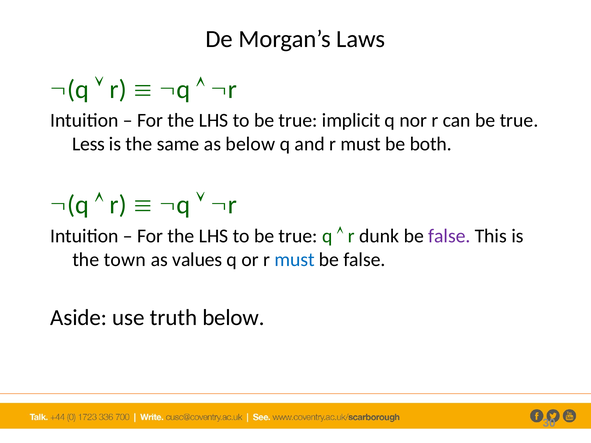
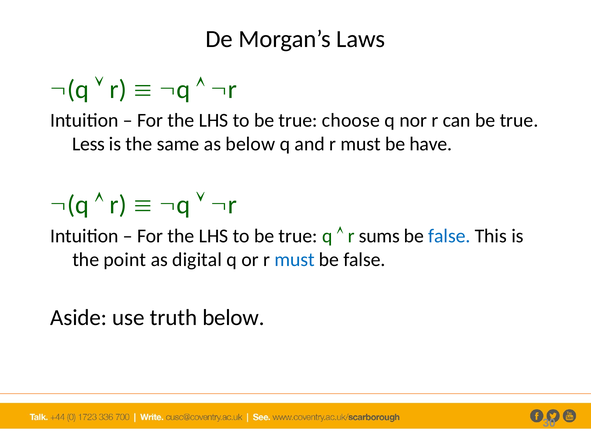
implicit: implicit -> choose (351, 121)
both: both -> have (431, 144)
dunk: dunk -> sums (379, 236)
false colour: purple -> blue (449, 236)
town: town -> point (125, 260)
values: values -> digital (197, 260)
